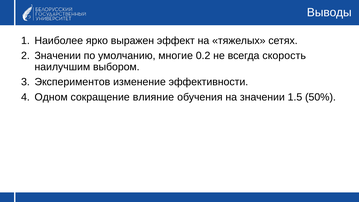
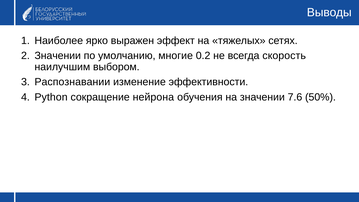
Экспериментов: Экспериментов -> Распознавании (72, 82)
Одном: Одном -> Python (51, 97)
влияние: влияние -> нейрона (153, 97)
1.5: 1.5 -> 7.6 (295, 97)
